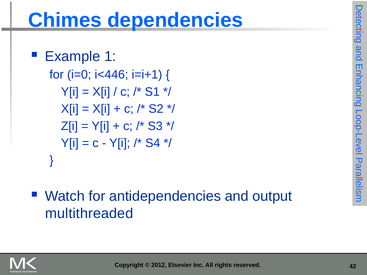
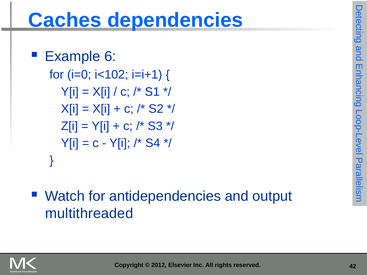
Chimes: Chimes -> Caches (65, 20)
1: 1 -> 6 (110, 57)
i<446: i<446 -> i<102 (111, 75)
